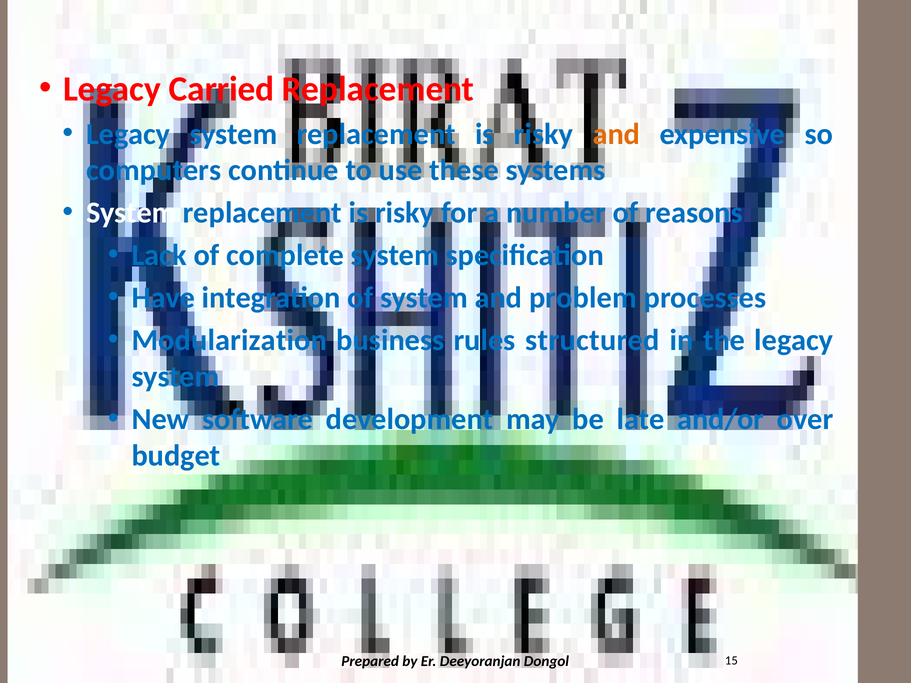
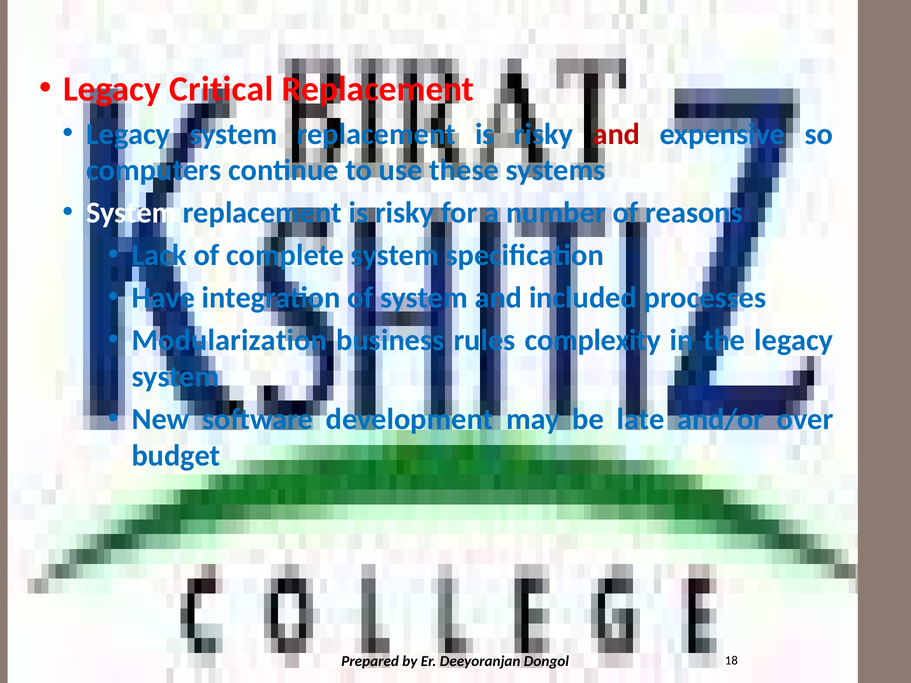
Carried: Carried -> Critical (221, 89)
and colour: orange -> red (616, 134)
problem: problem -> included (583, 298)
structured: structured -> complexity (593, 340)
15: 15 -> 18 (731, 661)
